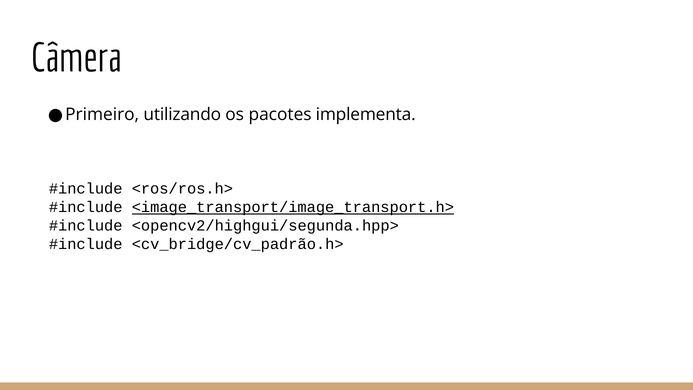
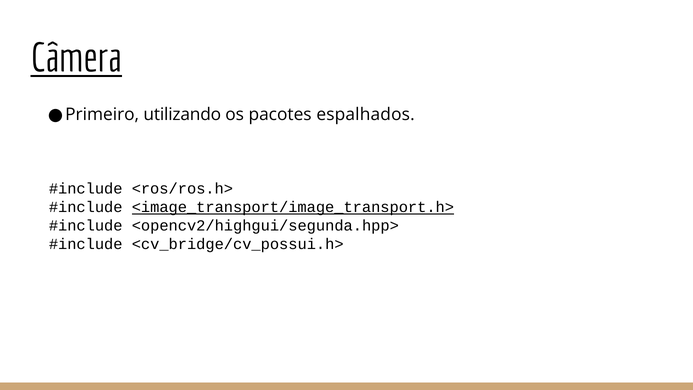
Câmera underline: none -> present (76, 59)
implementa: implementa -> espalhados (366, 114)
<cv_bridge/cv_padrão.h>: <cv_bridge/cv_padrão.h> -> <cv_bridge/cv_possui.h> (238, 244)
